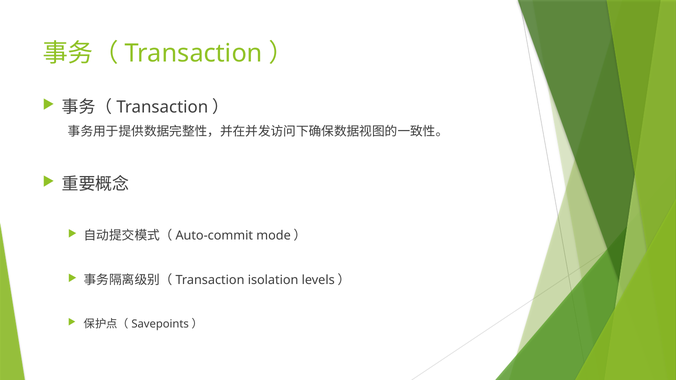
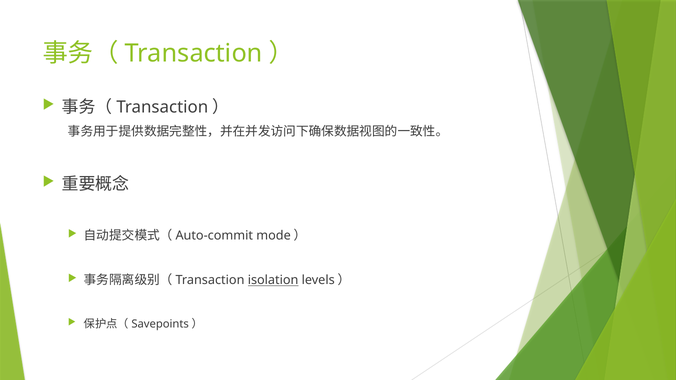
isolation underline: none -> present (273, 280)
